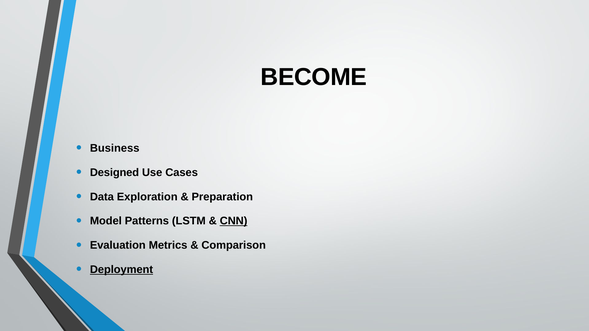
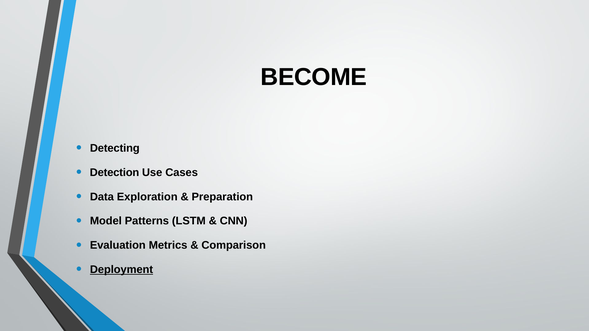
Business: Business -> Detecting (115, 148)
Designed: Designed -> Detection (115, 173)
CNN underline: present -> none (234, 221)
